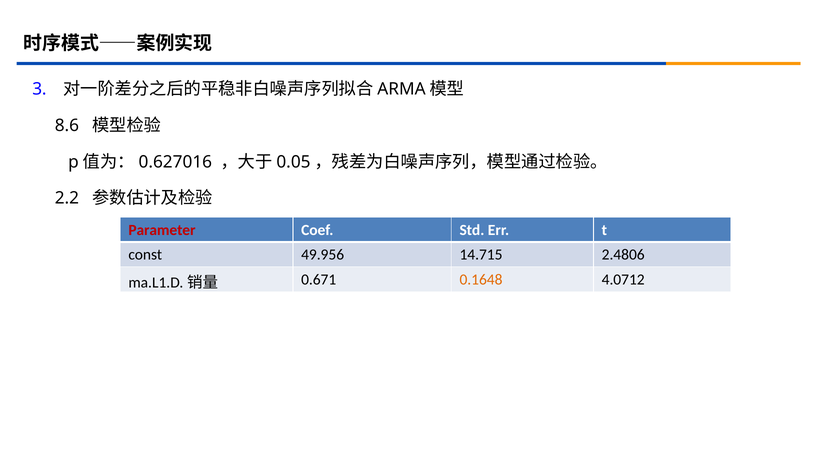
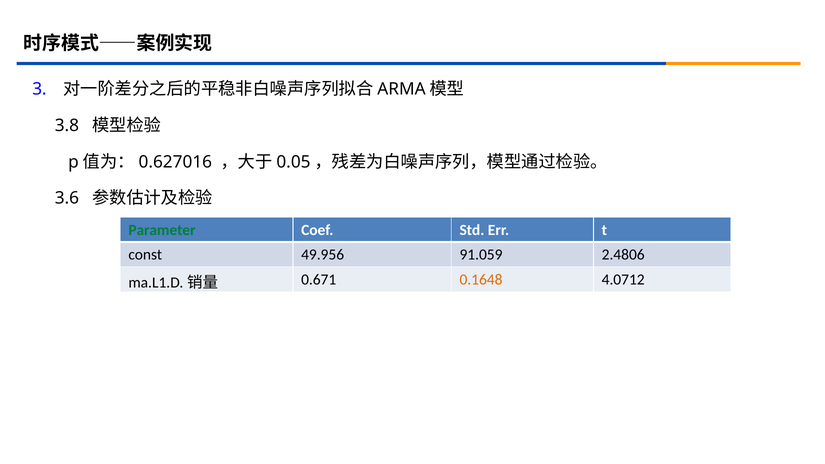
8.6: 8.6 -> 3.8 (67, 125)
2.2: 2.2 -> 3.6 (67, 198)
Parameter colour: red -> green (162, 230)
14.715: 14.715 -> 91.059 (481, 255)
